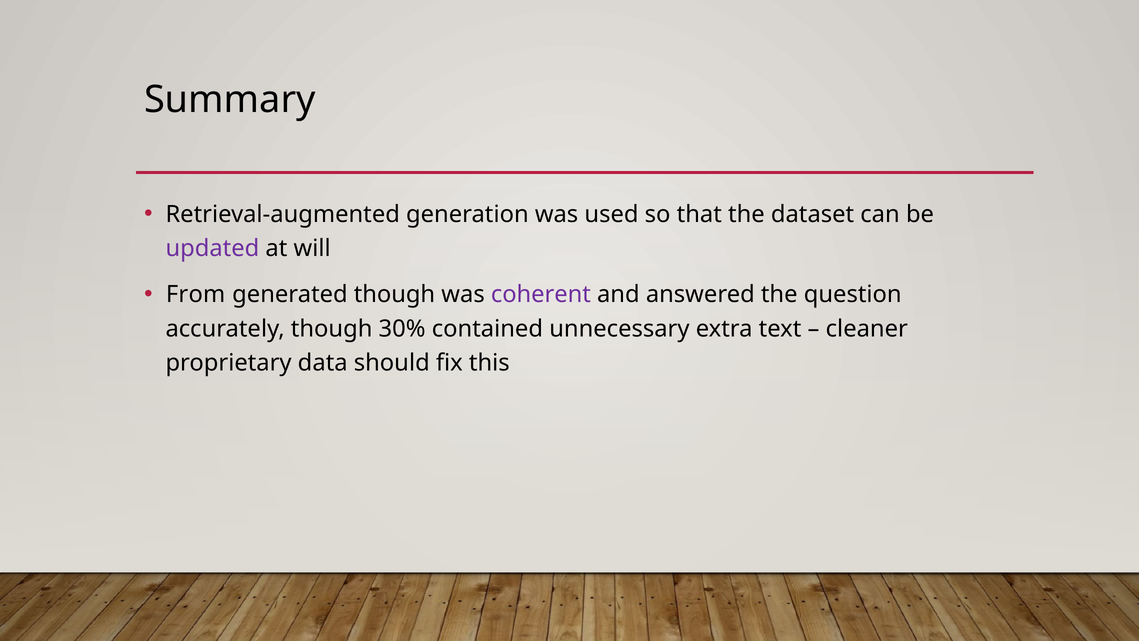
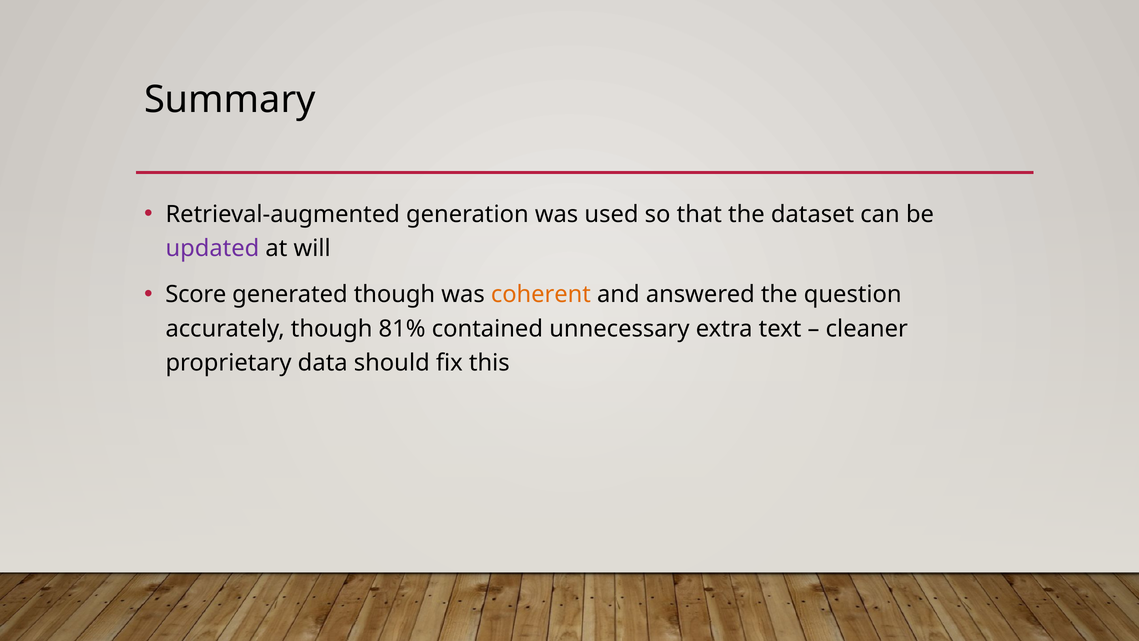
From: From -> Score (196, 294)
coherent colour: purple -> orange (541, 294)
30%: 30% -> 81% (402, 329)
